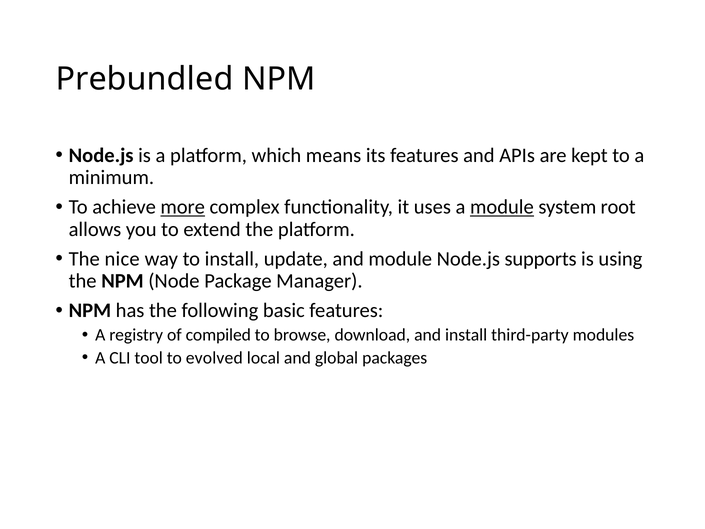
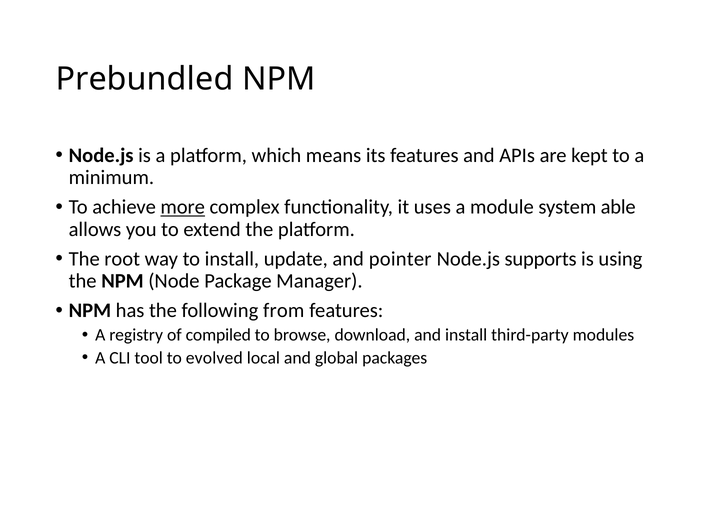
module underline: present -> none (502, 207)
root: root -> able (618, 207)
nice: nice -> root (122, 259)
and module: module -> pointer (400, 259)
basic: basic -> from (284, 311)
